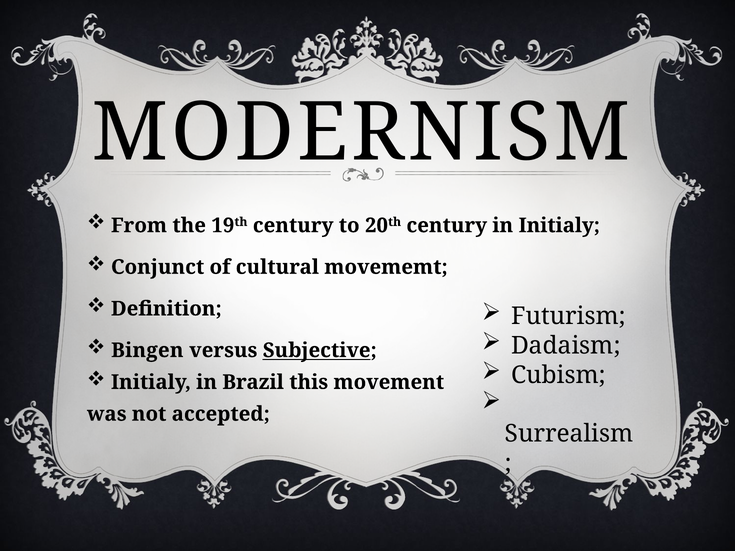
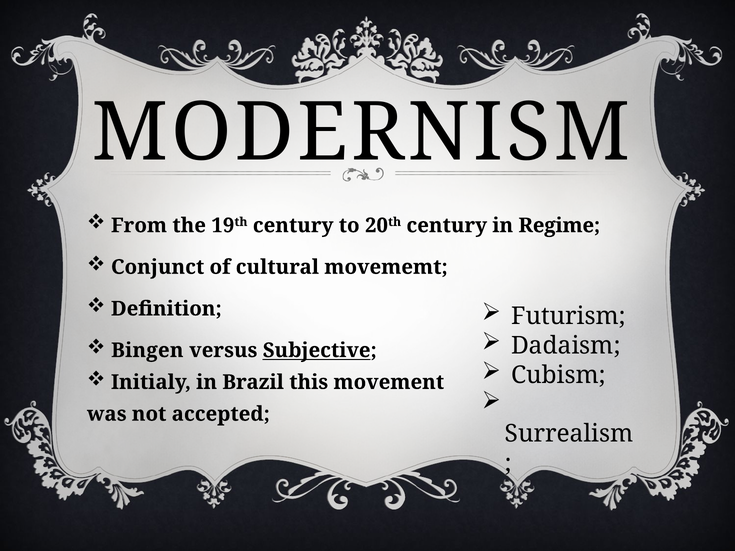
in Initialy: Initialy -> Regime (559, 226)
